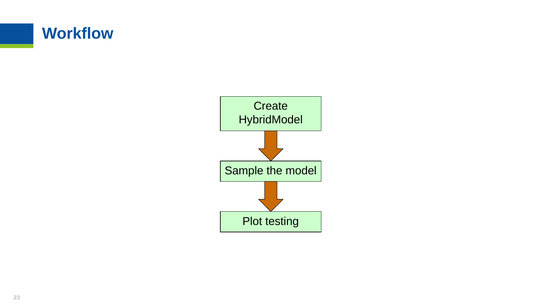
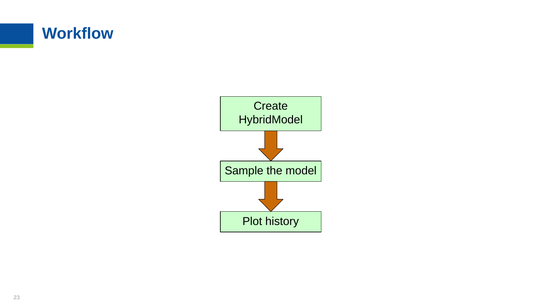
testing: testing -> history (282, 221)
